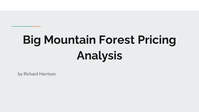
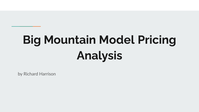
Forest: Forest -> Model (117, 40)
